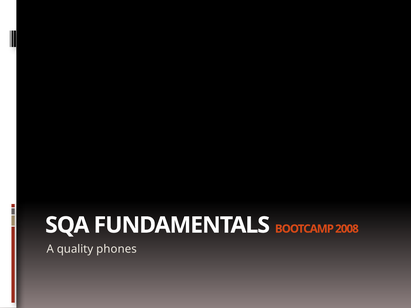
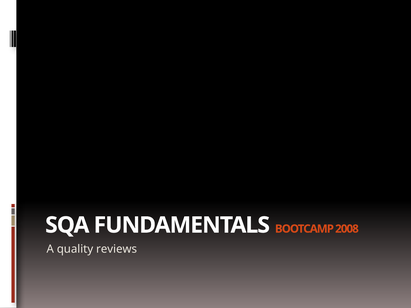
phones: phones -> reviews (117, 249)
